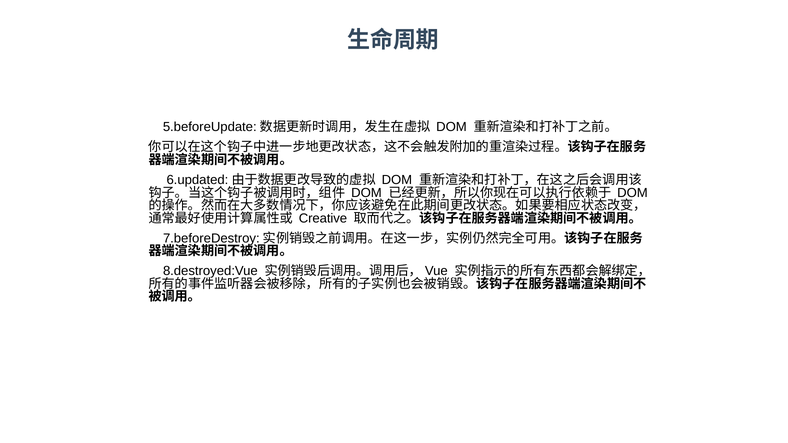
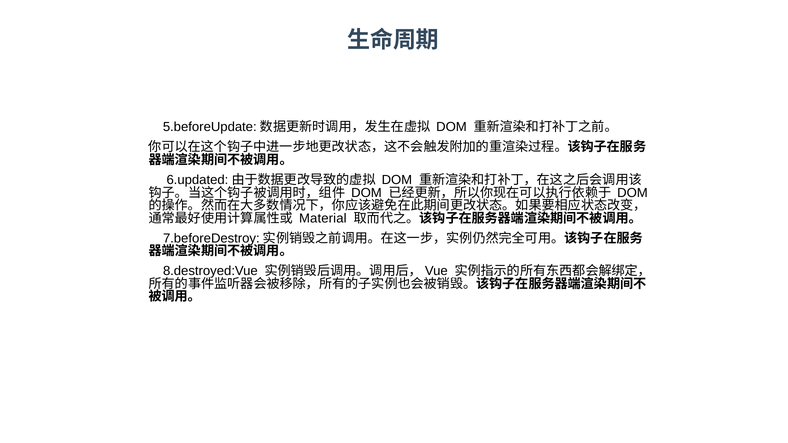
Creative: Creative -> Material (323, 218)
